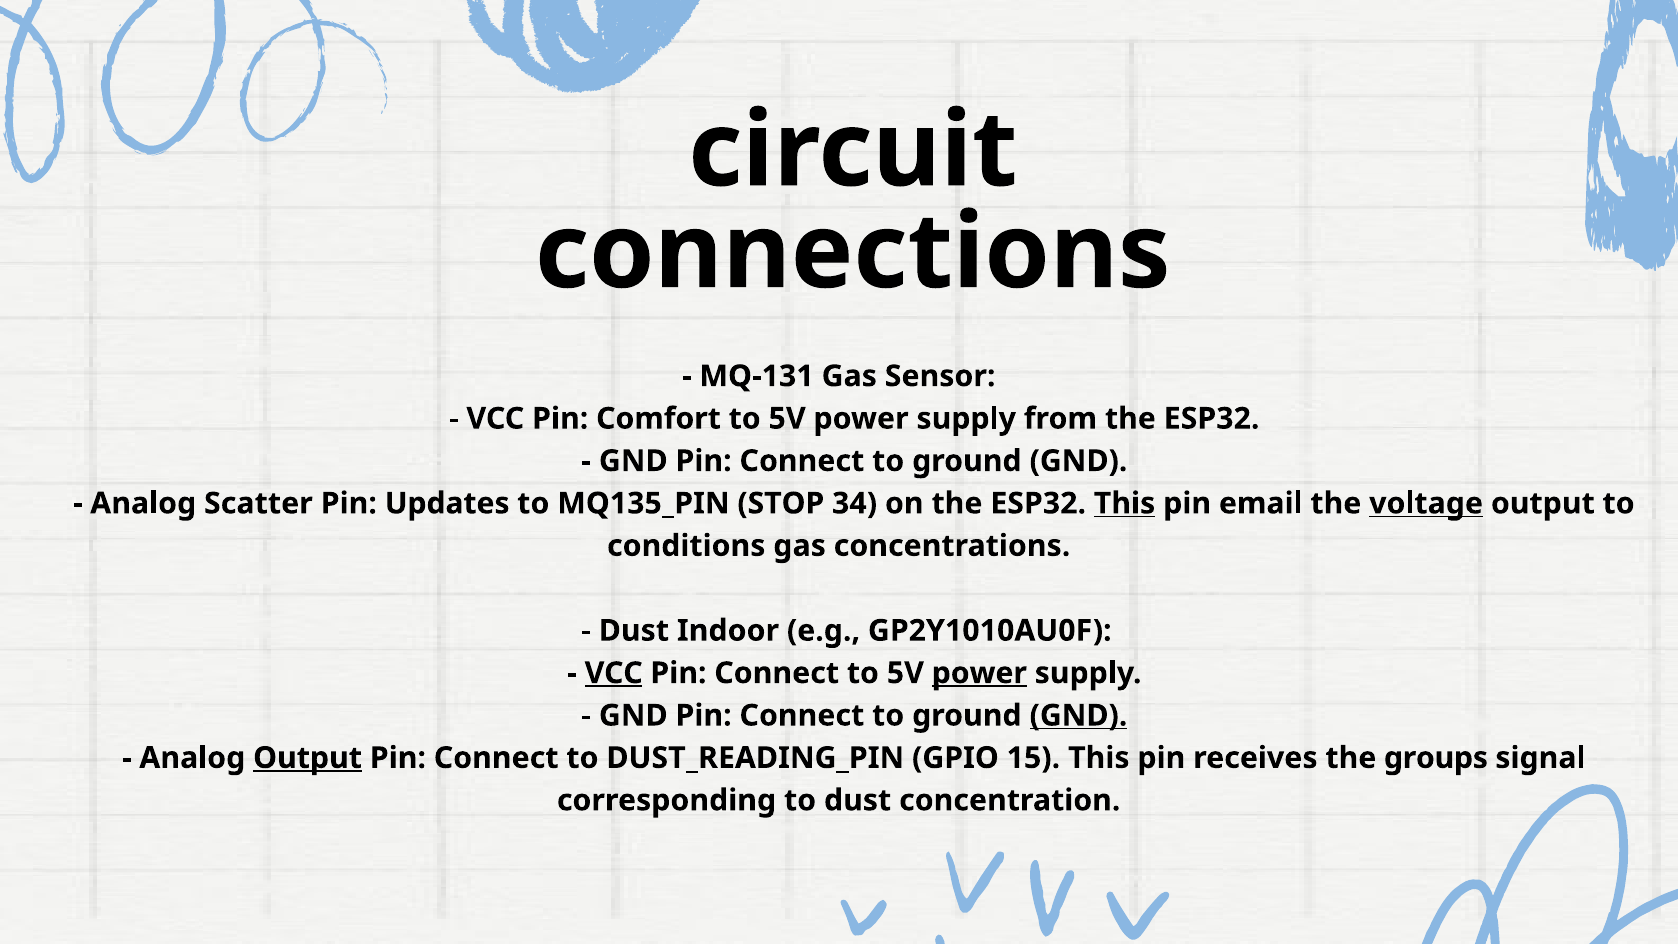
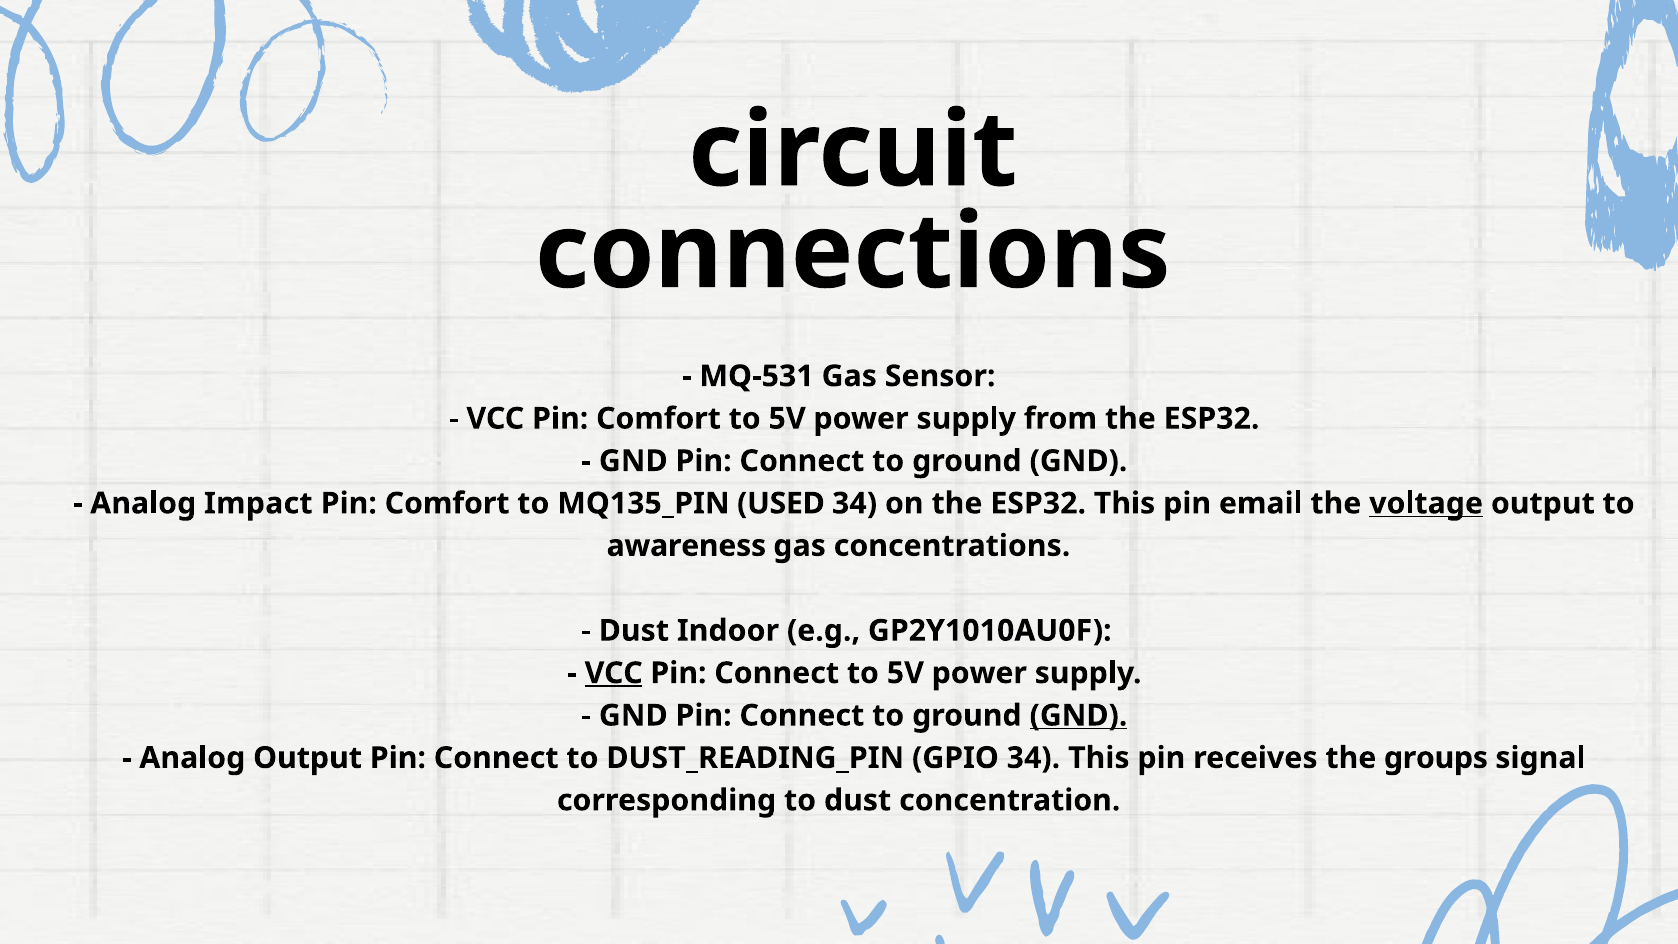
MQ-131: MQ-131 -> MQ-531 (757, 376)
Scatter: Scatter -> Impact (258, 503)
Updates: Updates -> Comfort (447, 503)
STOP: STOP -> USED (781, 503)
This underline: present -> none (1125, 503)
conditions: conditions -> awareness (686, 546)
power underline: present -> none (979, 673)
Output underline: present -> none (308, 758)
GPIO 15: 15 -> 34 (1033, 758)
